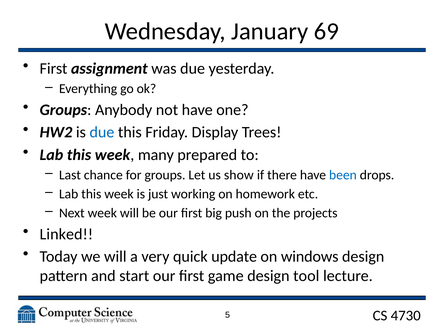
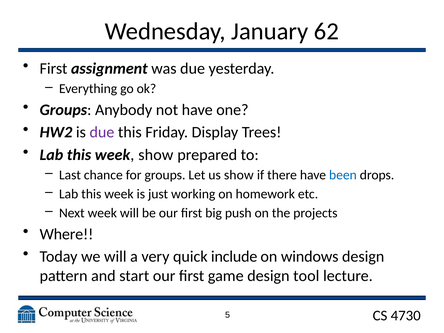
69: 69 -> 62 (326, 31)
due colour: blue -> purple (102, 132)
week many: many -> show (156, 155)
Linked: Linked -> Where (66, 234)
update: update -> include (234, 257)
